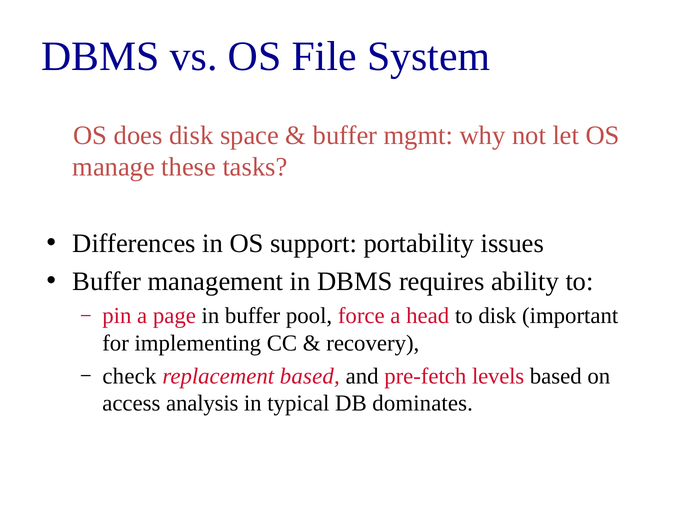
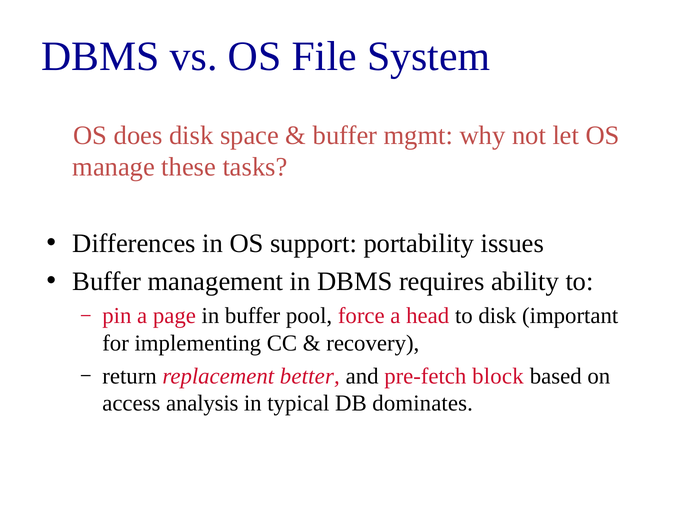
check: check -> return (130, 376)
replacement based: based -> better (310, 376)
levels: levels -> block (498, 376)
